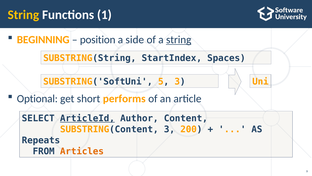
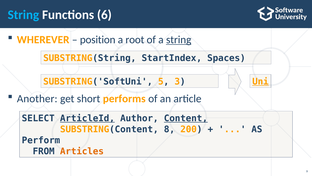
String colour: yellow -> light blue (23, 15)
1: 1 -> 6 (104, 15)
BEGINNING: BEGINNING -> WHEREVER (43, 40)
side: side -> root (135, 40)
Uni underline: none -> present (260, 81)
Optional: Optional -> Another (37, 98)
Content underline: none -> present (186, 118)
SUBSTRING(Content 3: 3 -> 8 (169, 129)
Repeats: Repeats -> Perform (41, 140)
